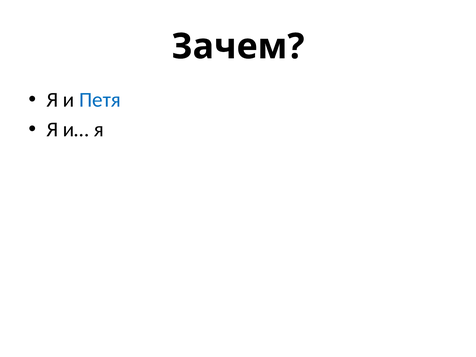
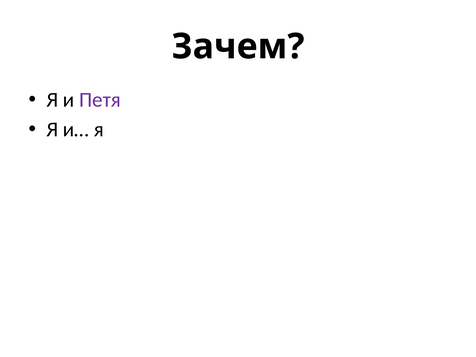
Петя colour: blue -> purple (100, 100)
